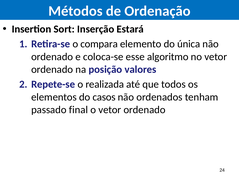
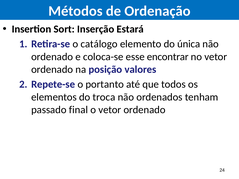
compara: compara -> catálogo (99, 44)
algoritmo: algoritmo -> encontrar (168, 57)
realizada: realizada -> portanto (105, 84)
casos: casos -> troca (104, 97)
